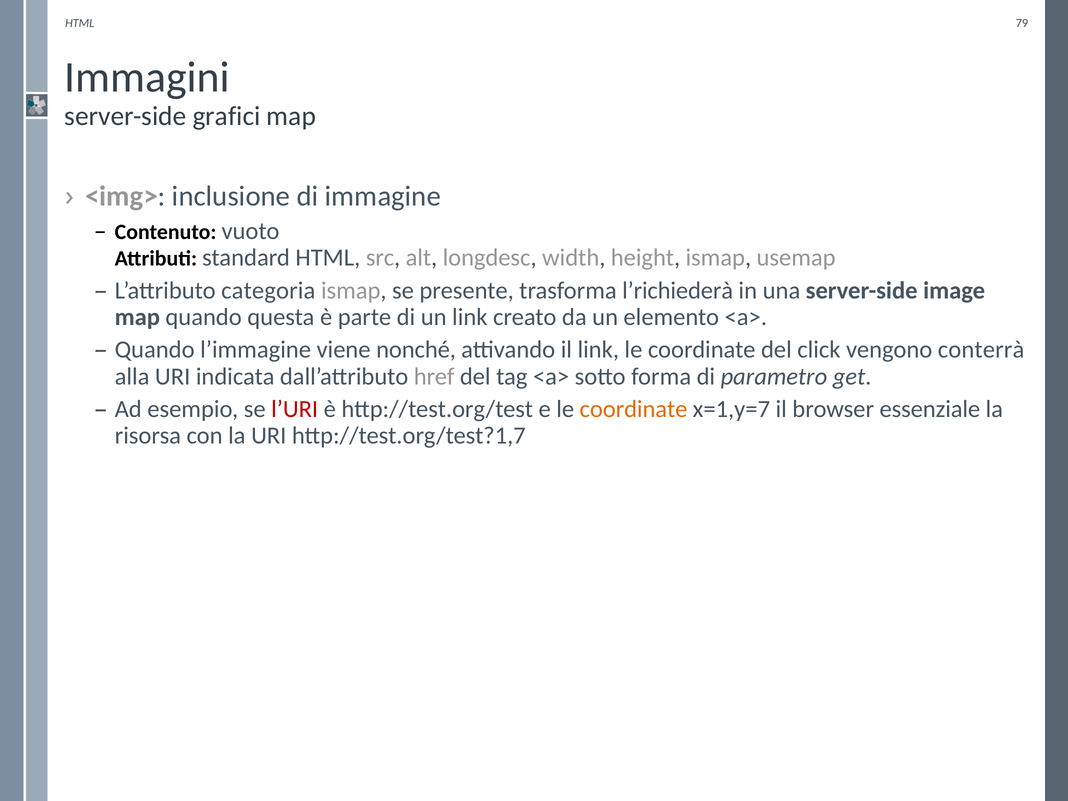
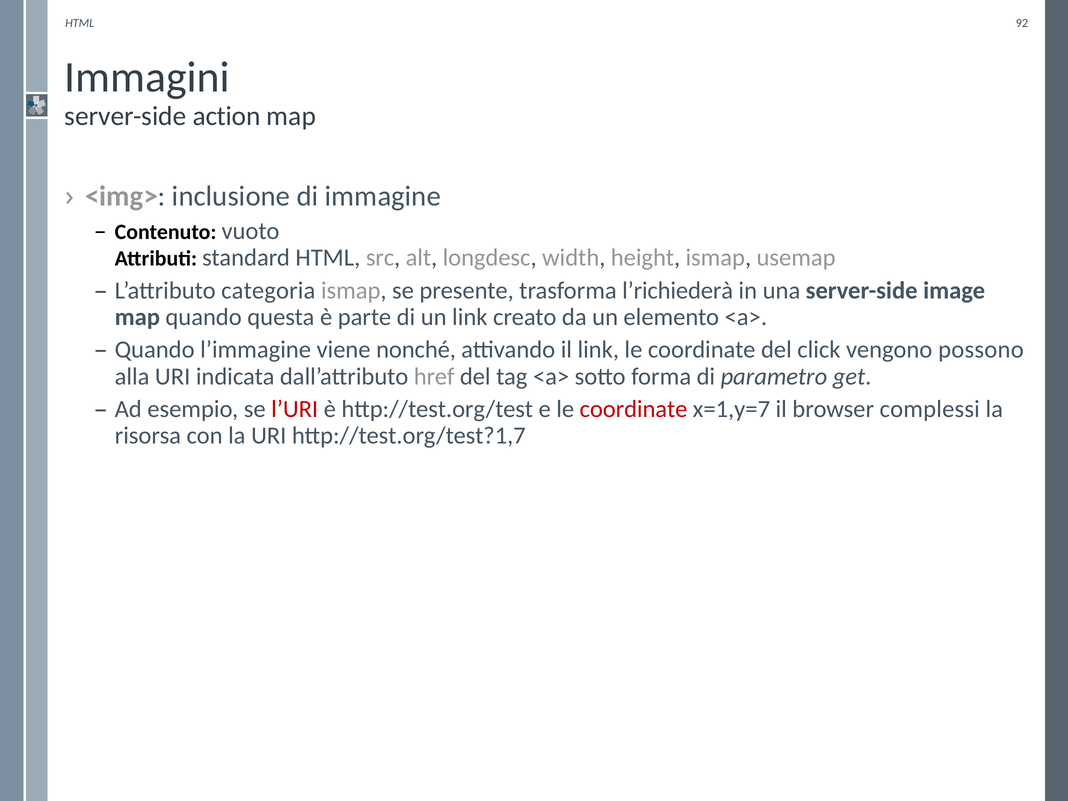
79: 79 -> 92 (1022, 23)
grafici: grafici -> action (227, 116)
conterrà: conterrà -> possono (981, 350)
coordinate colour: orange -> red (634, 409)
essenziale: essenziale -> complessi (930, 409)
